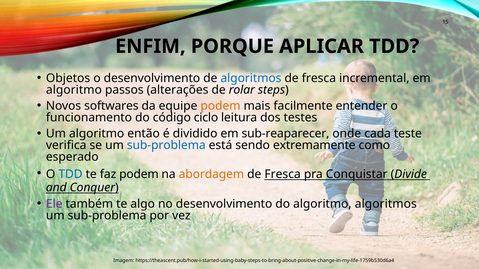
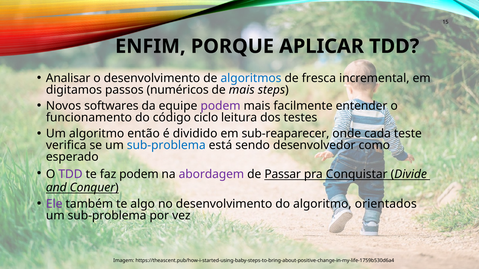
Objetos: Objetos -> Analisar (68, 78)
algoritmo: algoritmo -> digitamos (74, 90)
alterações: alterações -> numéricos (178, 90)
de rolar: rolar -> mais (242, 90)
podem colour: orange -> purple (221, 106)
extremamente: extremamente -> desenvolvedor (314, 146)
TDD colour: blue -> purple (70, 175)
abordagem colour: orange -> purple (211, 175)
Fresca: Fresca -> Passar (283, 175)
algoritmo algoritmos: algoritmos -> orientados (386, 204)
